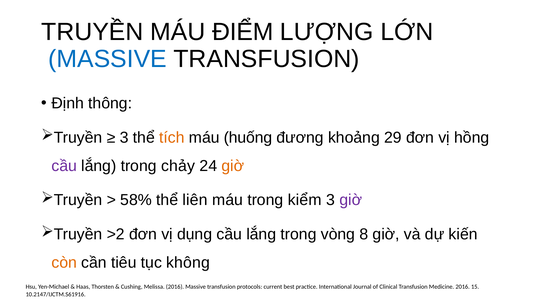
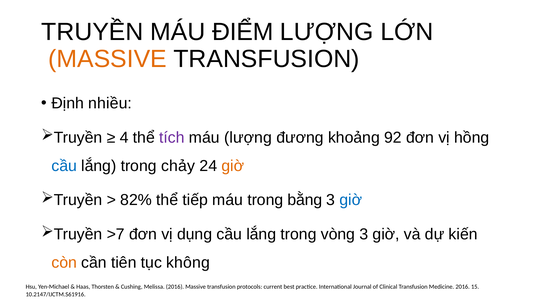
MASSIVE colour: blue -> orange (108, 59)
thông: thông -> nhiều (110, 103)
3: 3 -> 4 (124, 137)
tích colour: orange -> purple (172, 137)
máu huống: huống -> lượng (248, 137)
29: 29 -> 92 (393, 137)
cầu colour: purple -> blue (64, 166)
58%: 58% -> 82% (136, 200)
liên: liên -> tiếp (195, 200)
kiểm: kiểm -> bằng (305, 200)
giờ colour: purple -> blue (351, 200)
>2: >2 -> >7 (116, 234)
vòng 8: 8 -> 3 (364, 234)
tiêu: tiêu -> tiên (124, 263)
